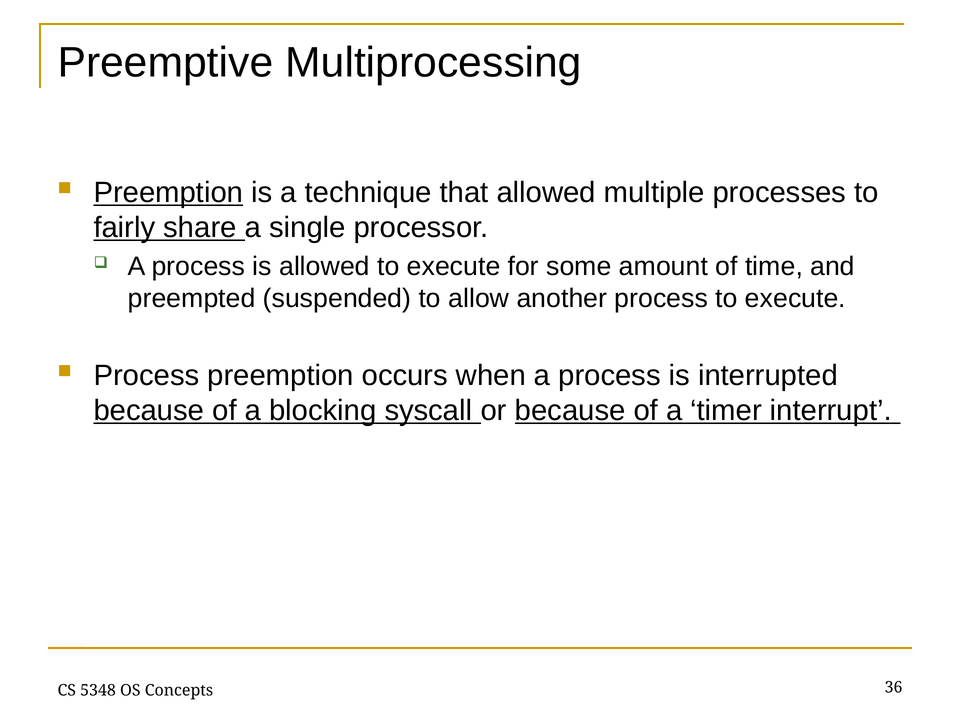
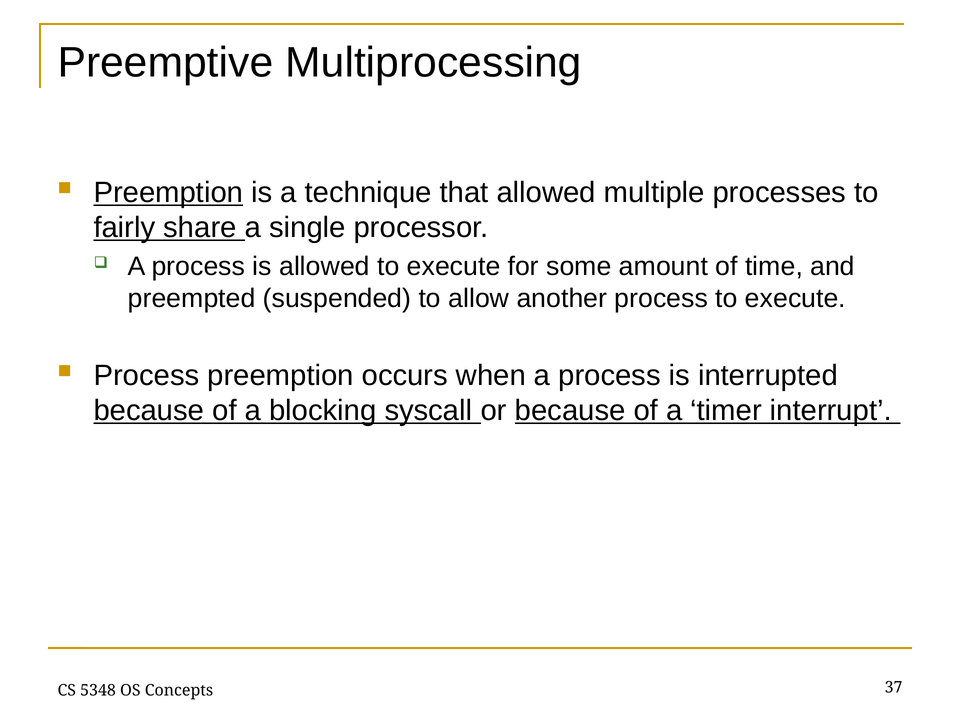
36: 36 -> 37 (894, 688)
